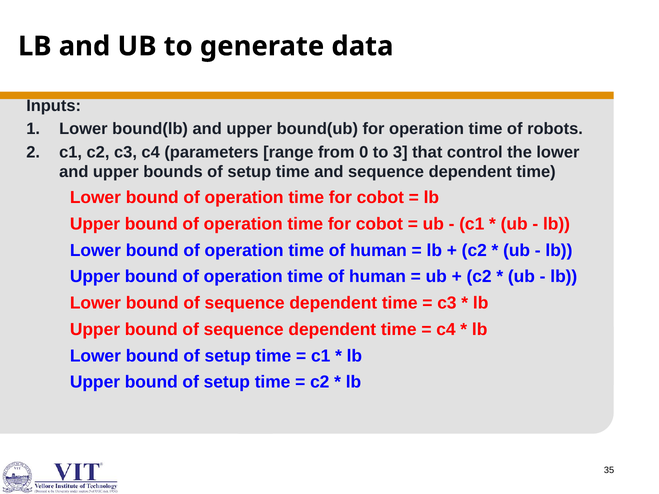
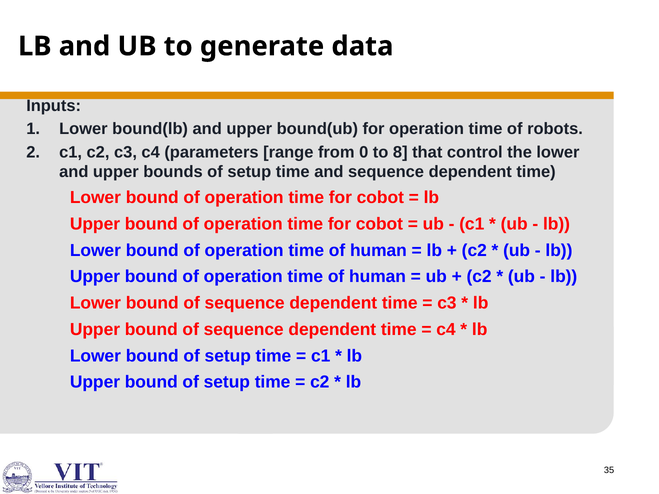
3: 3 -> 8 (400, 152)
